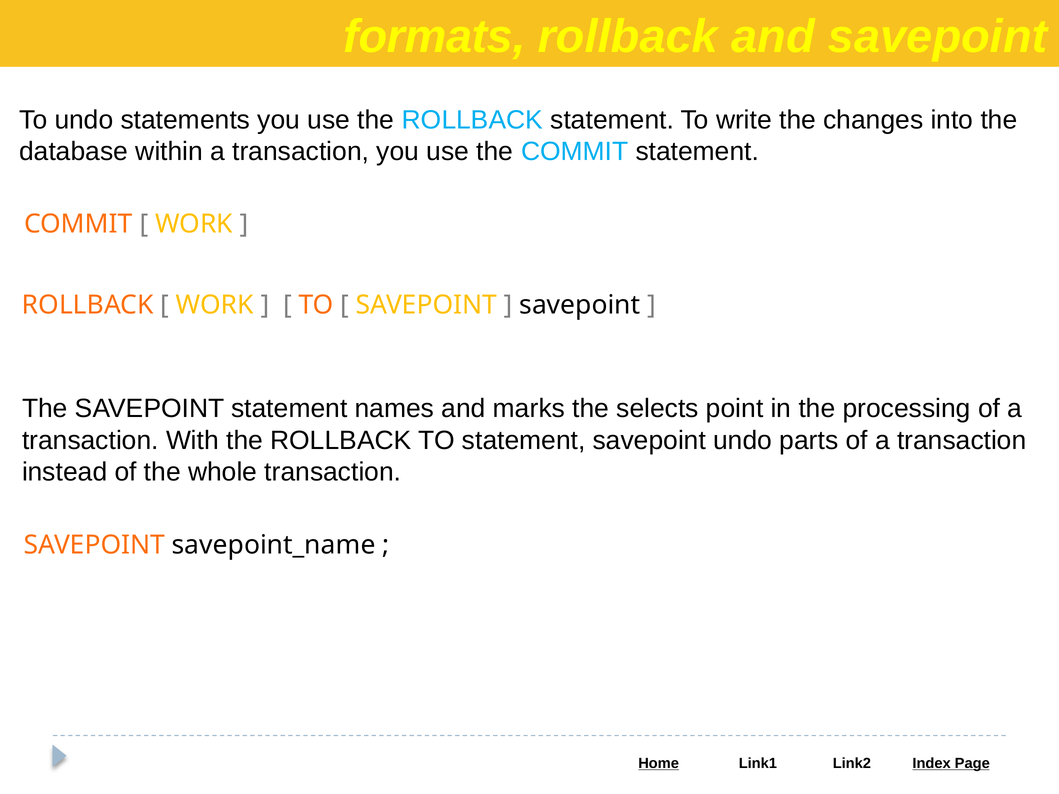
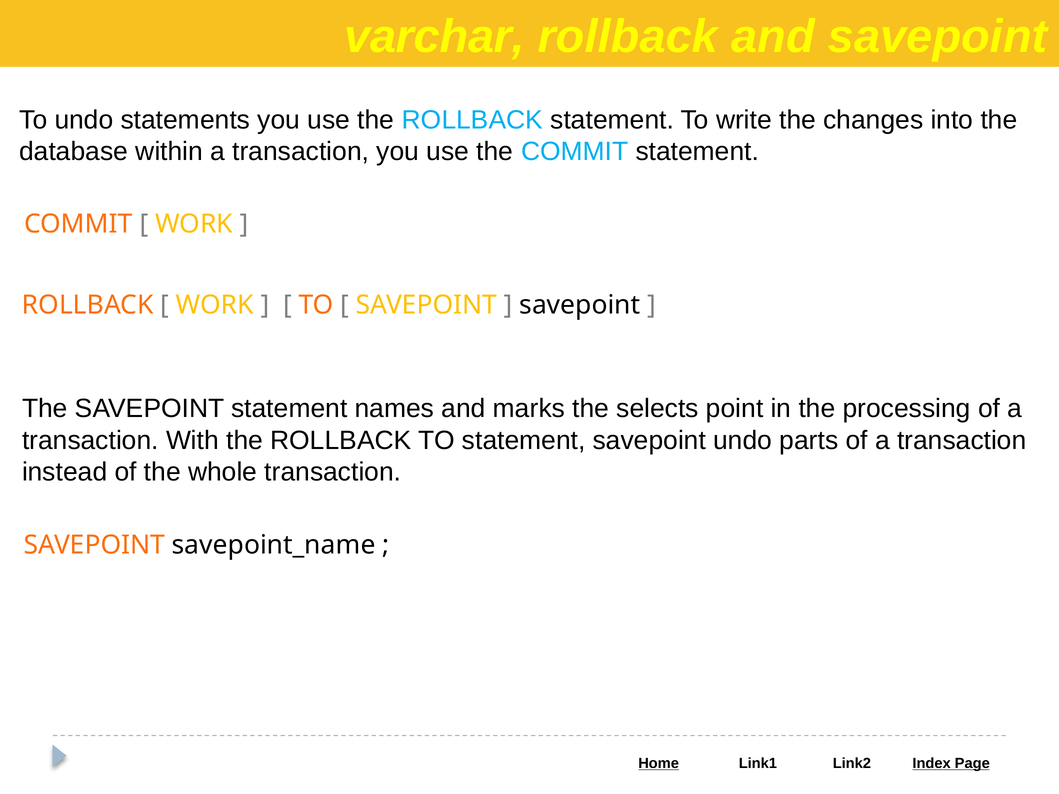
formats: formats -> varchar (435, 37)
